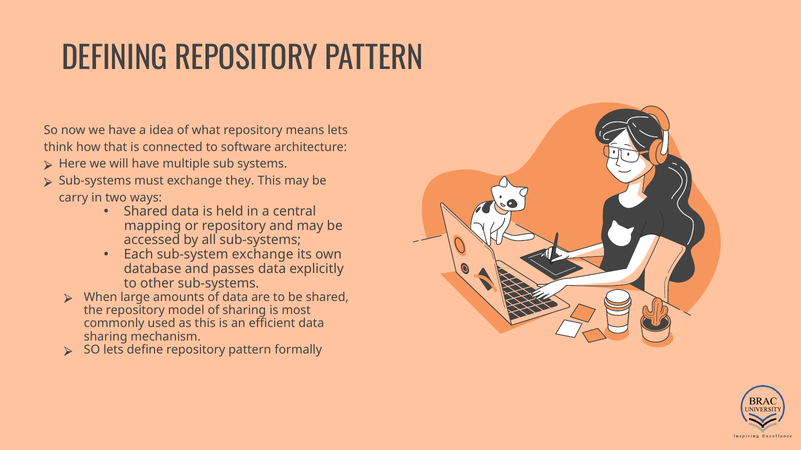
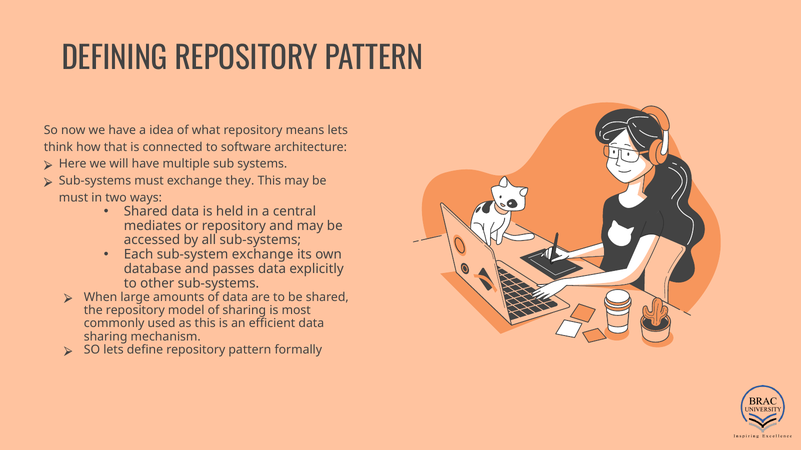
carry: carry -> must (73, 198)
mapping: mapping -> mediates (153, 226)
